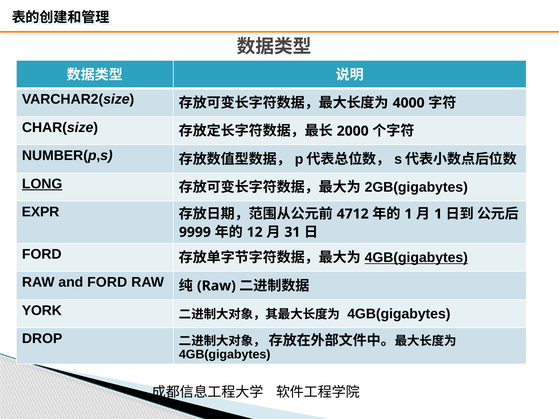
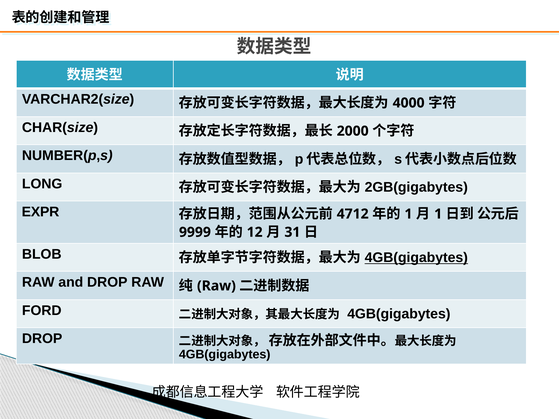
LONG underline: present -> none (42, 184)
FORD: FORD -> BLOB (42, 254)
and FORD: FORD -> DROP (107, 282)
YORK: YORK -> FORD (42, 311)
